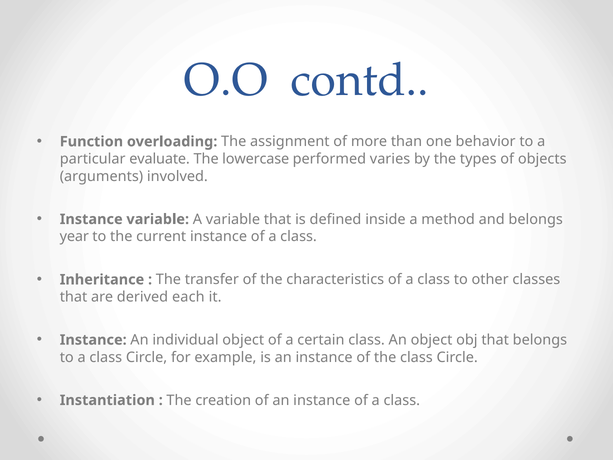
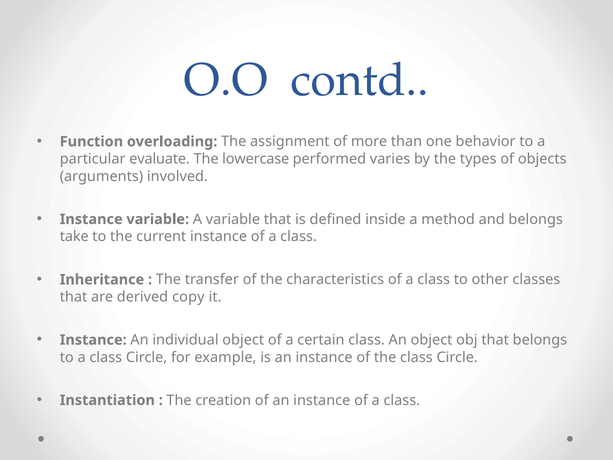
year: year -> take (74, 237)
each: each -> copy (188, 297)
